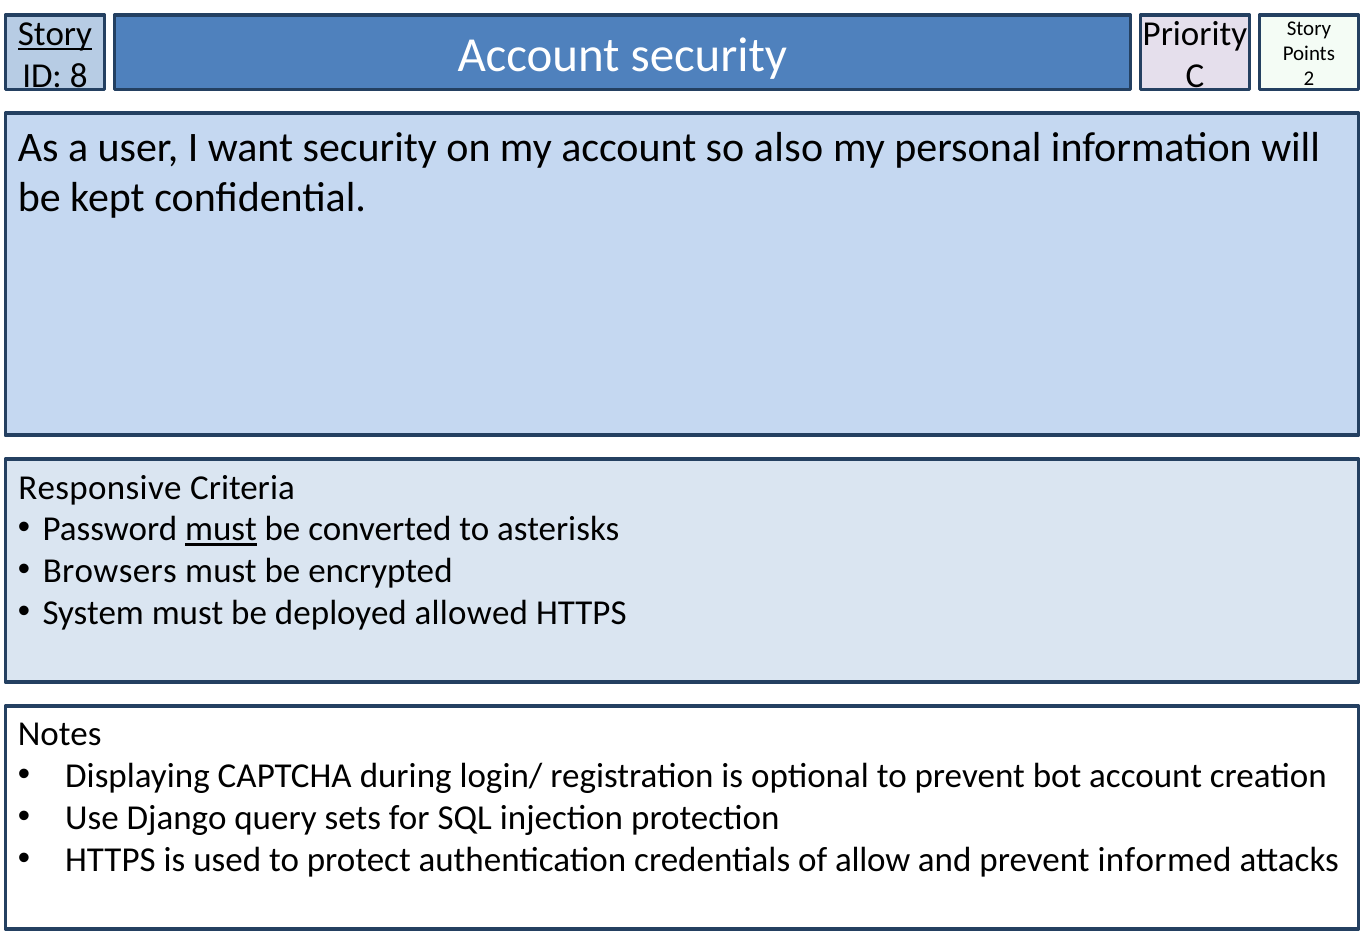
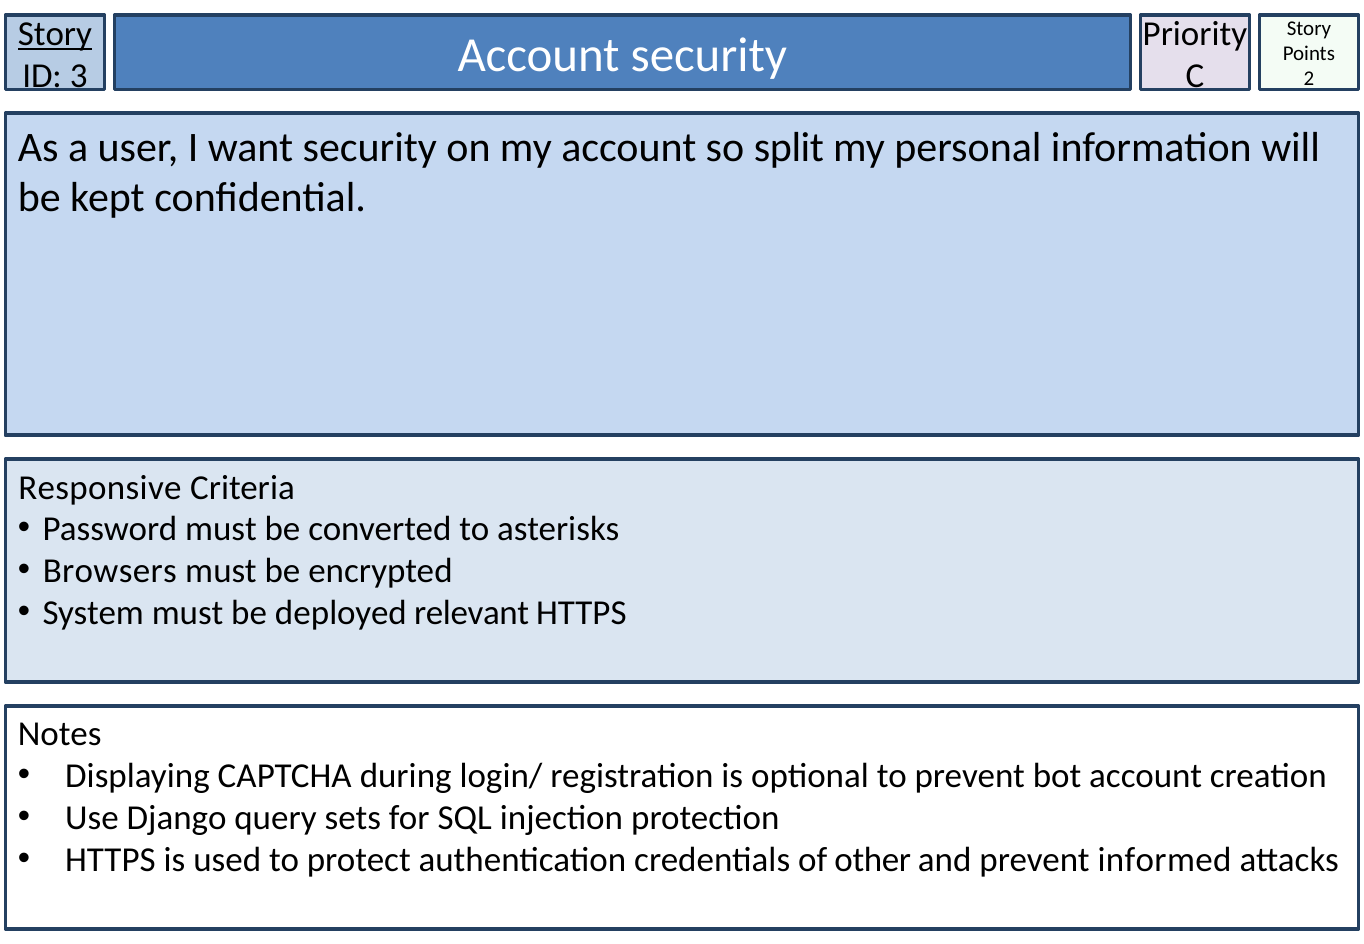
8: 8 -> 3 (79, 76)
also: also -> split (789, 148)
must underline: present -> none (221, 530)
allowed: allowed -> relevant (472, 614)
allow: allow -> other (873, 860)
